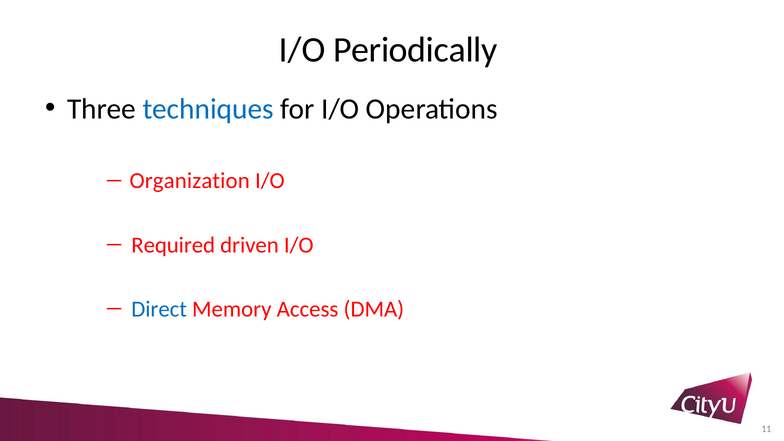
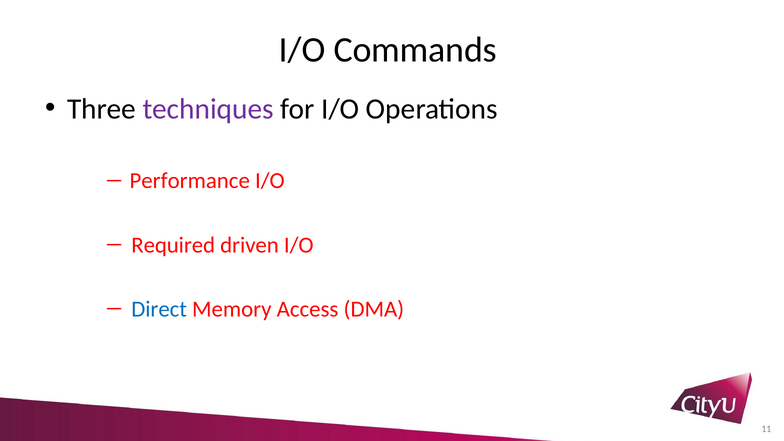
Periodically: Periodically -> Commands (415, 50)
techniques colour: blue -> purple (208, 109)
Organization: Organization -> Performance (190, 181)
